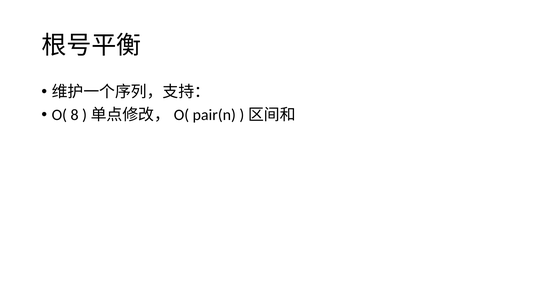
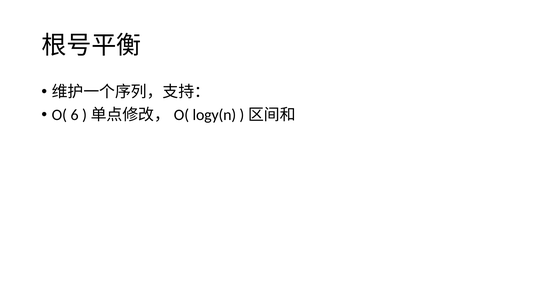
8: 8 -> 6 (75, 115)
pair(n: pair(n -> logy(n (214, 115)
